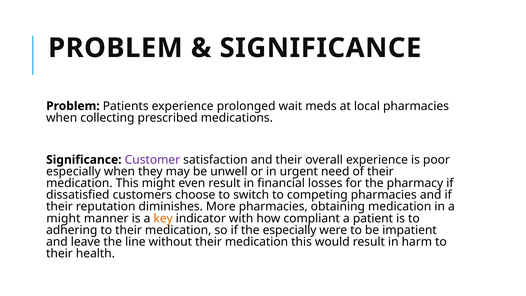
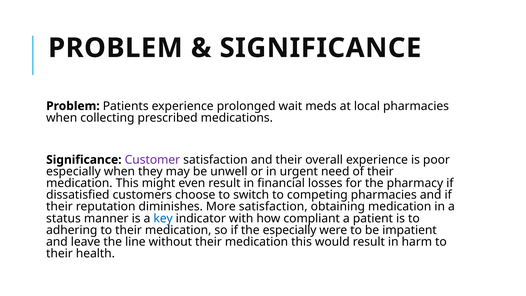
More pharmacies: pharmacies -> satisfaction (273, 207)
might: might -> status (63, 218)
key colour: orange -> blue (163, 218)
